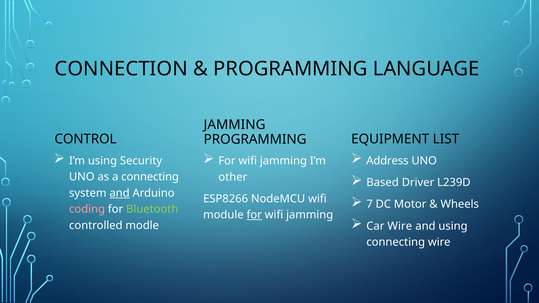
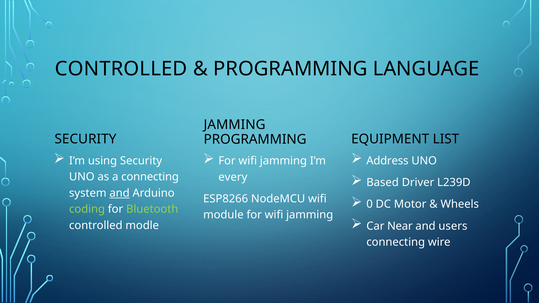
CONNECTION: CONNECTION -> CONTROLLED (121, 69)
CONTROL: CONTROL -> SECURITY (85, 139)
other: other -> every (233, 177)
7: 7 -> 0 (370, 204)
coding colour: pink -> light green (87, 209)
for underline: present -> none (254, 215)
Car Wire: Wire -> Near (400, 226)
and using: using -> users (453, 226)
